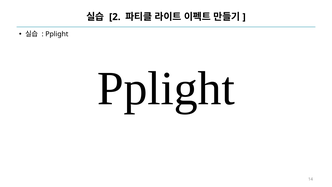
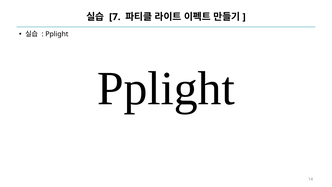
2: 2 -> 7 (115, 17)
